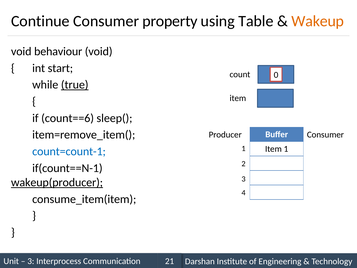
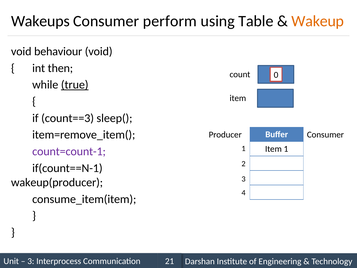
Continue: Continue -> Wakeups (40, 21)
property: property -> perform (170, 21)
start: start -> then (60, 68)
count==6: count==6 -> count==3 (68, 118)
count=count-1 colour: blue -> purple (69, 151)
wakeup(producer underline: present -> none (57, 182)
